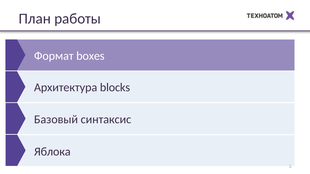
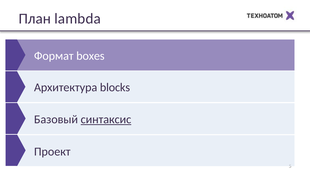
работы: работы -> lambda (78, 19)
синтаксис underline: none -> present (106, 120)
Яблока: Яблока -> Проект (52, 152)
